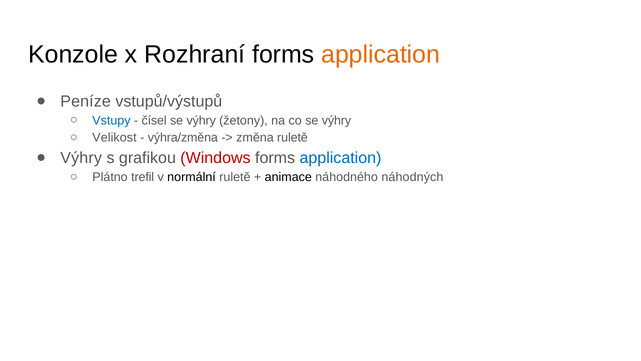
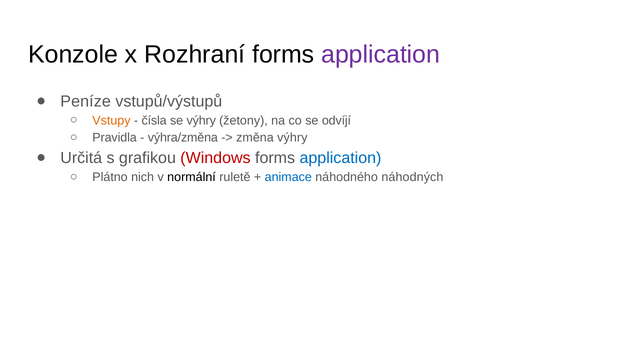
application colour: orange -> purple (381, 54)
Vstupy colour: blue -> orange (111, 120)
čísel: čísel -> čísla (154, 120)
co se výhry: výhry -> odvíjí (336, 120)
Velikost: Velikost -> Pravidla (115, 138)
změna ruletě: ruletě -> výhry (292, 138)
Výhry: Výhry -> Určitá (81, 158)
trefil: trefil -> nich (143, 177)
animace colour: black -> blue (288, 177)
